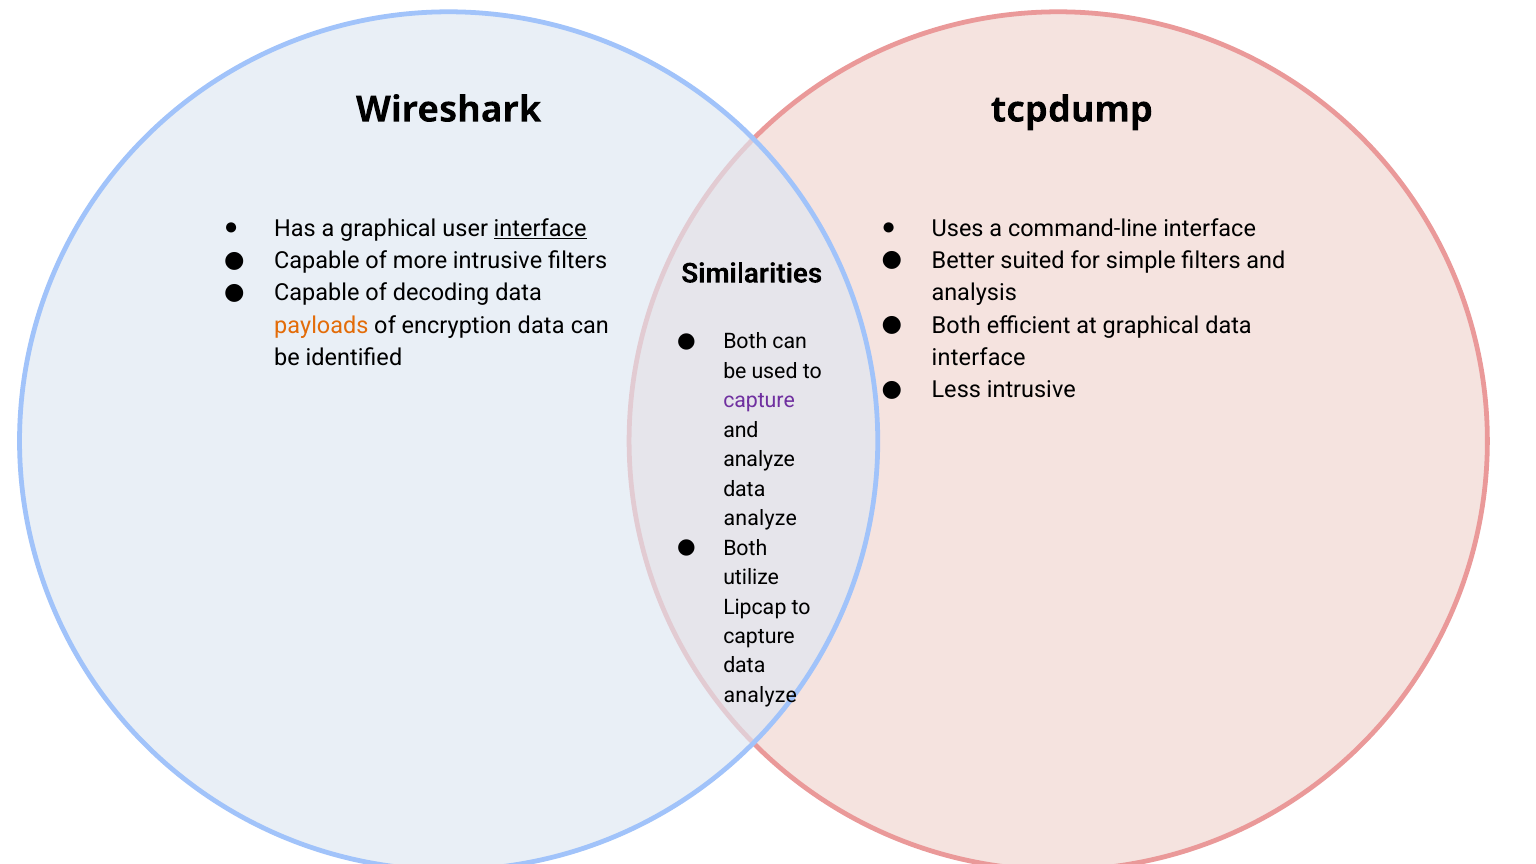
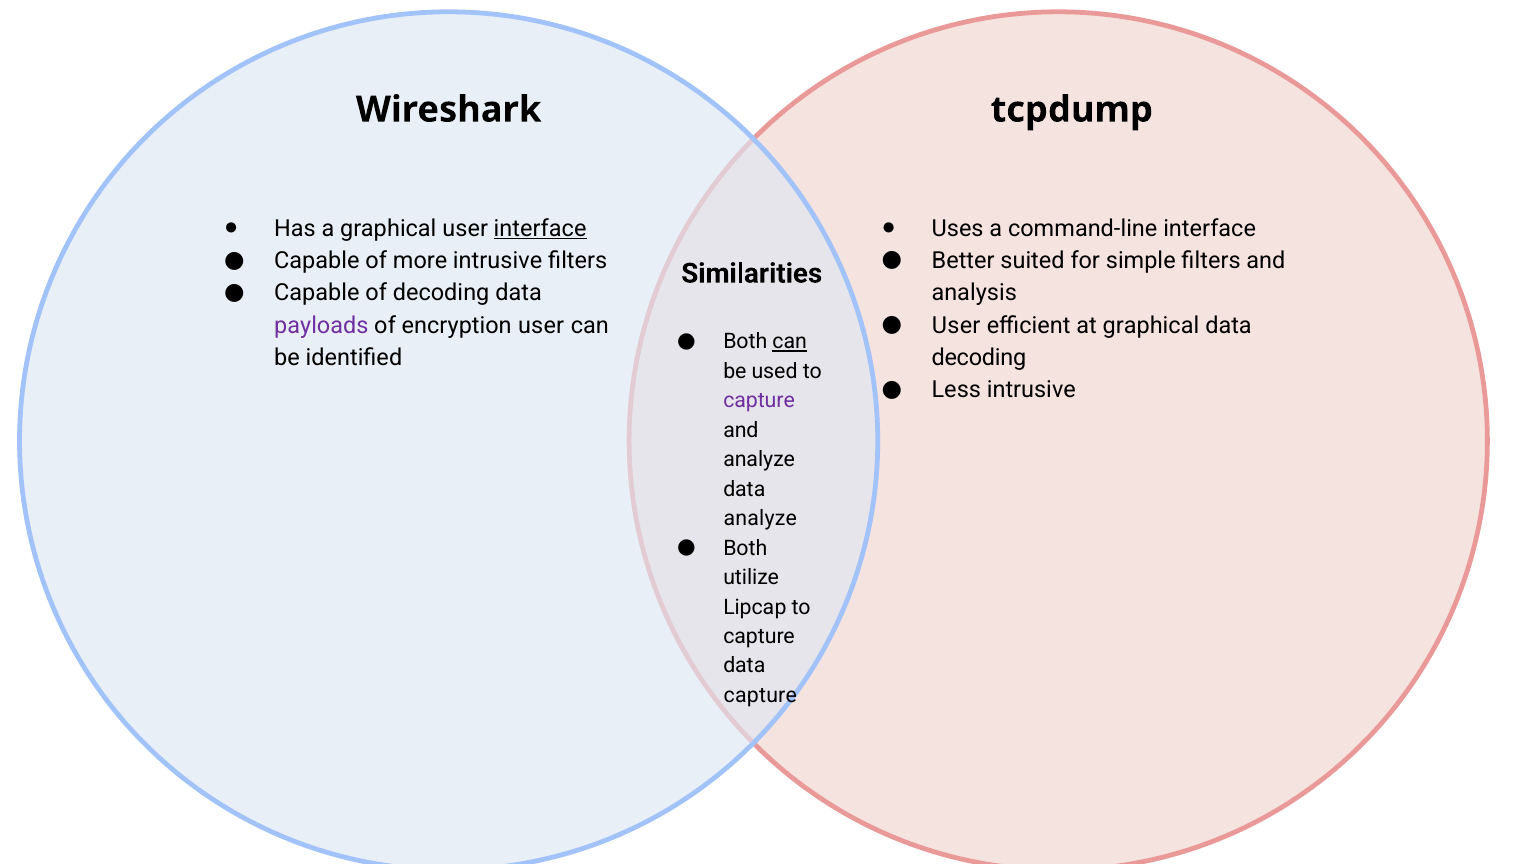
Both: Both -> User (956, 325)
payloads colour: orange -> purple (321, 325)
encryption data: data -> user (541, 325)
can underline: none -> present (790, 342)
interface: interface -> decoding (979, 358)
analyze: analyze -> capture (760, 695)
